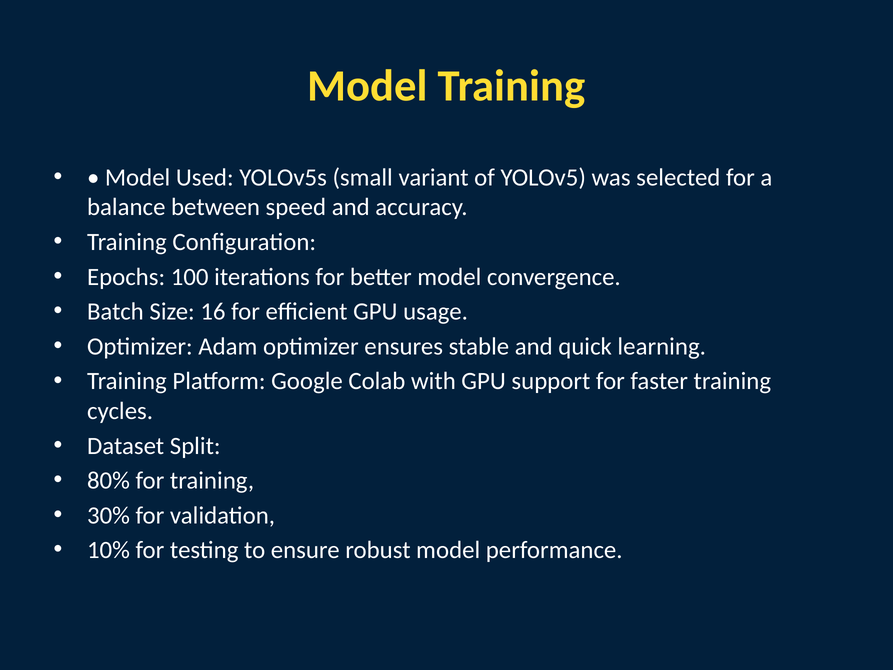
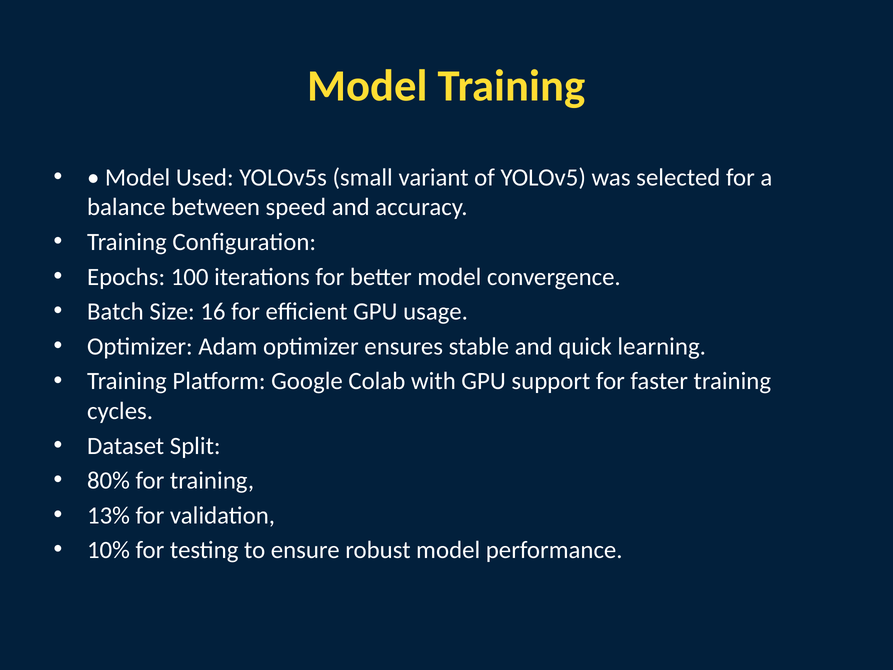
30%: 30% -> 13% (109, 515)
